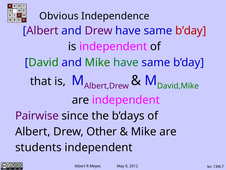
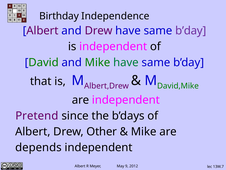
Obvious: Obvious -> Birthday (59, 16)
b’day colour: red -> purple (191, 31)
Pairwise: Pairwise -> Pretend (37, 116)
students: students -> depends (38, 147)
